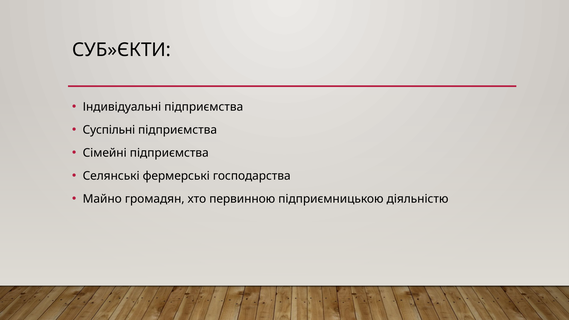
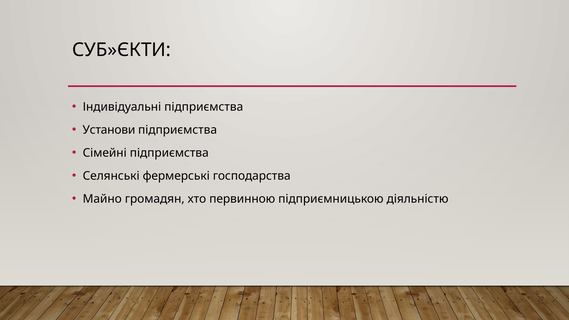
Суспільні: Суспільні -> Установи (109, 130)
